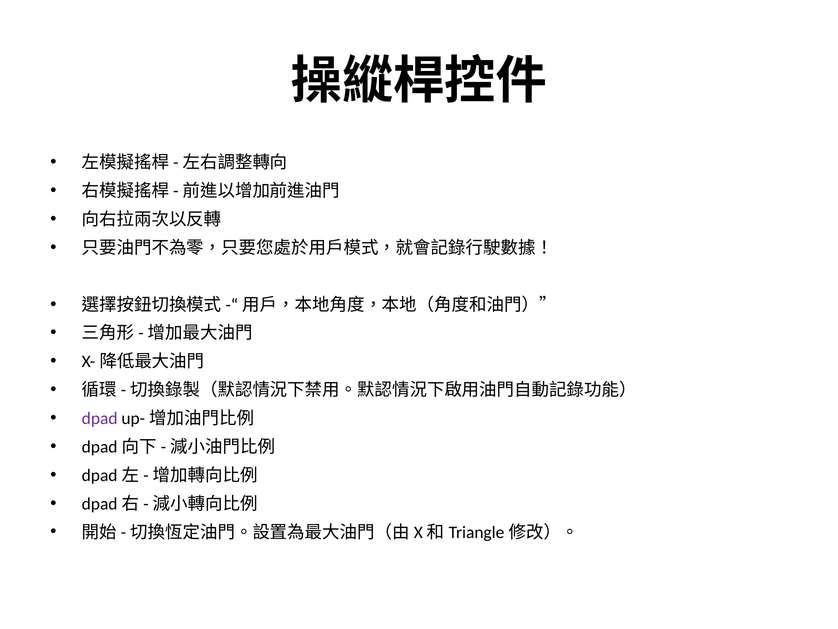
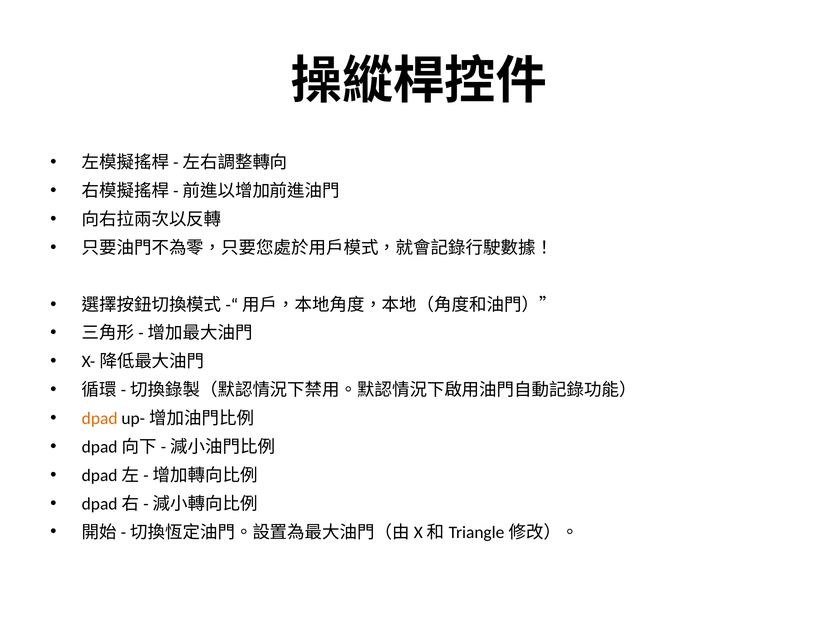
dpad colour: purple -> orange (100, 418)
